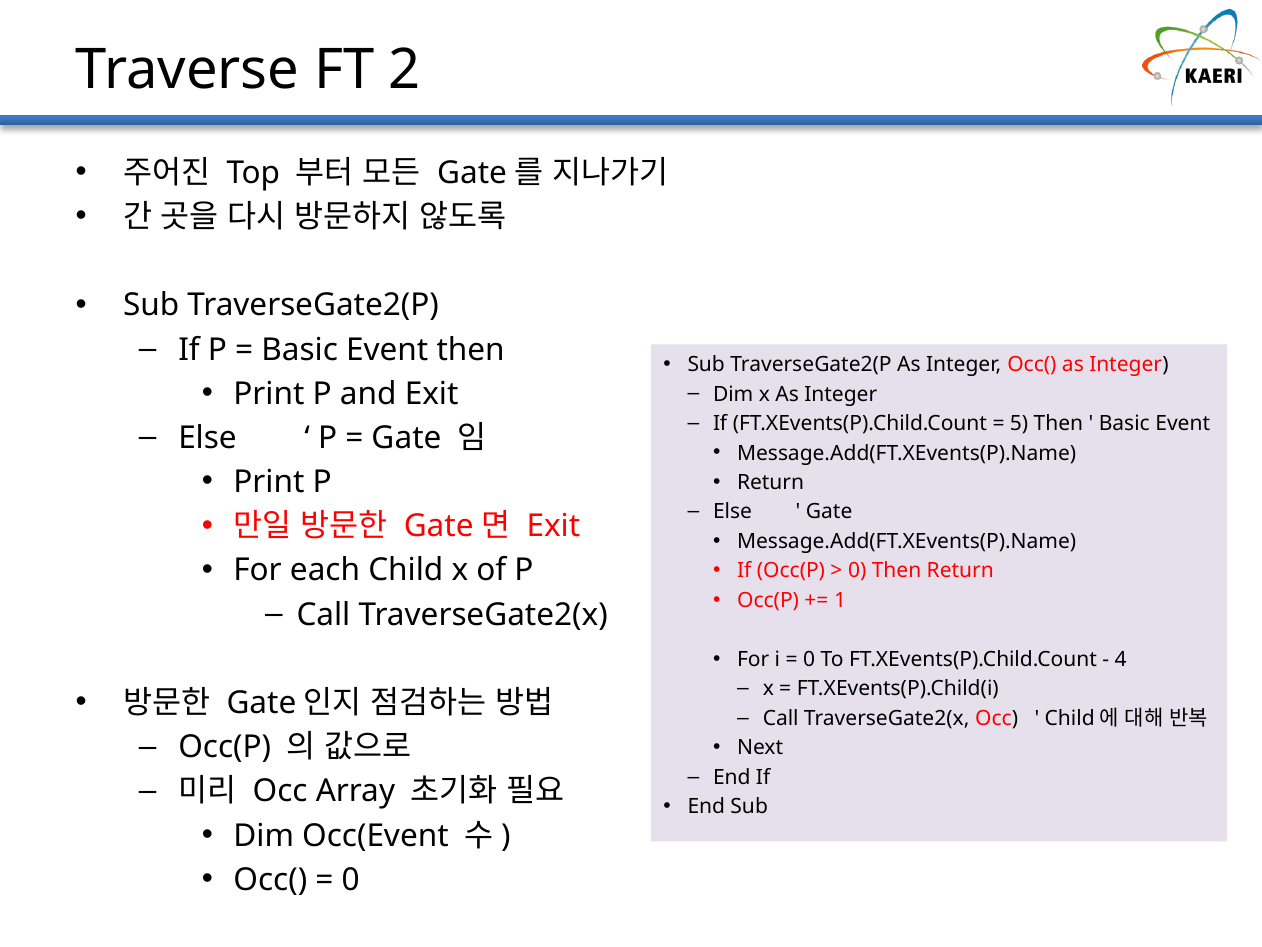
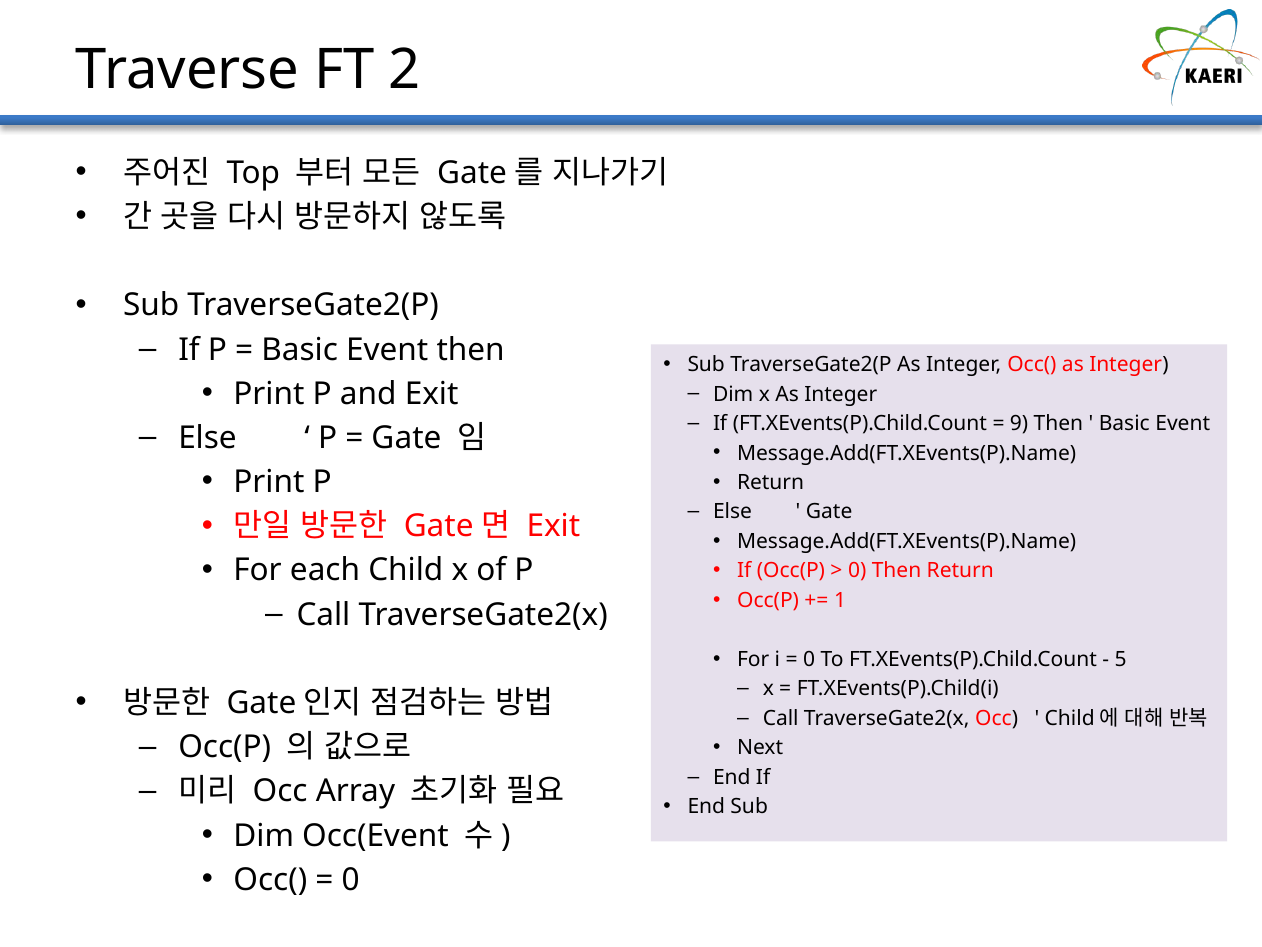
5: 5 -> 9 (1019, 423)
4: 4 -> 5 (1121, 659)
